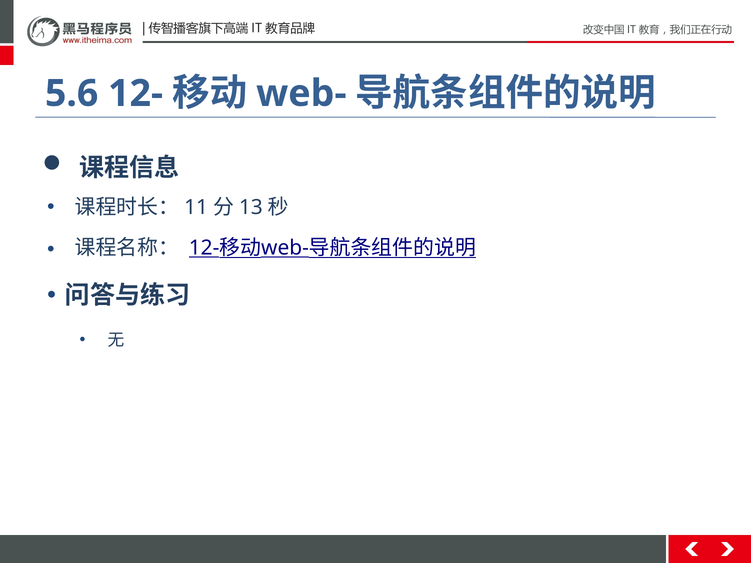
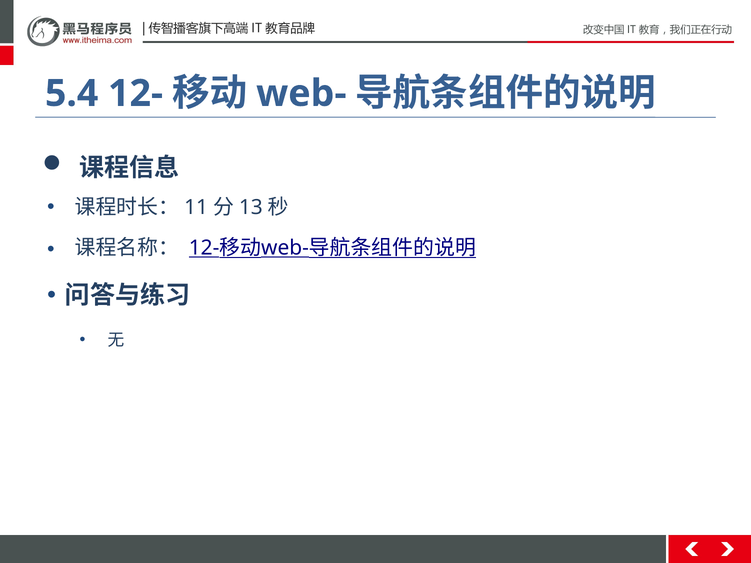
5.6: 5.6 -> 5.4 (72, 94)
